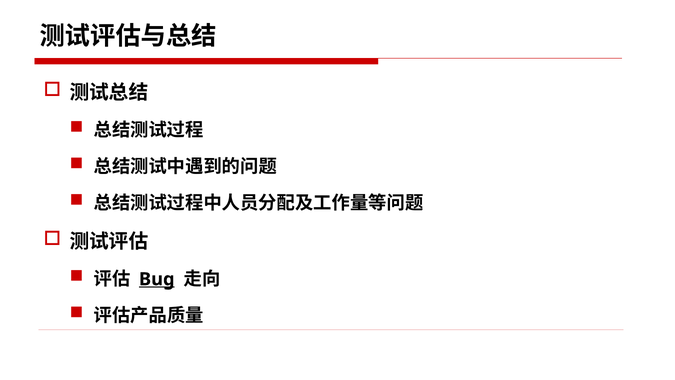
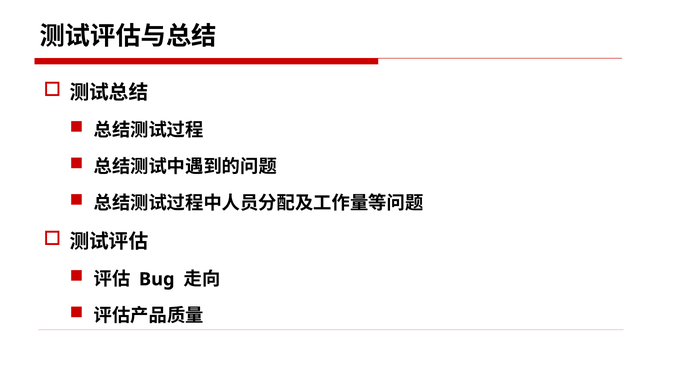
Bug underline: present -> none (157, 279)
